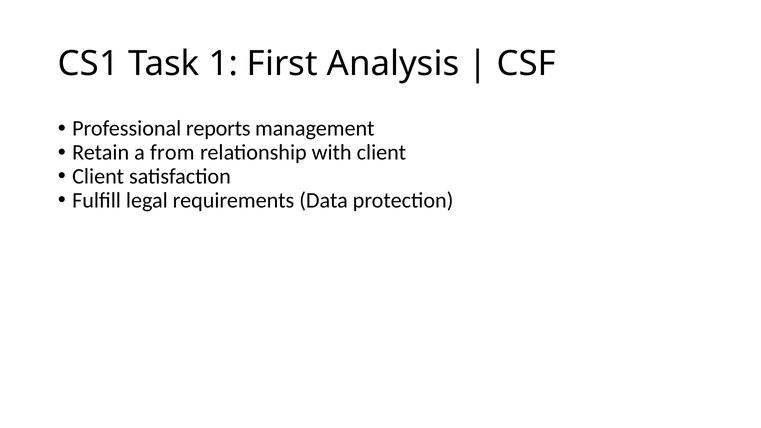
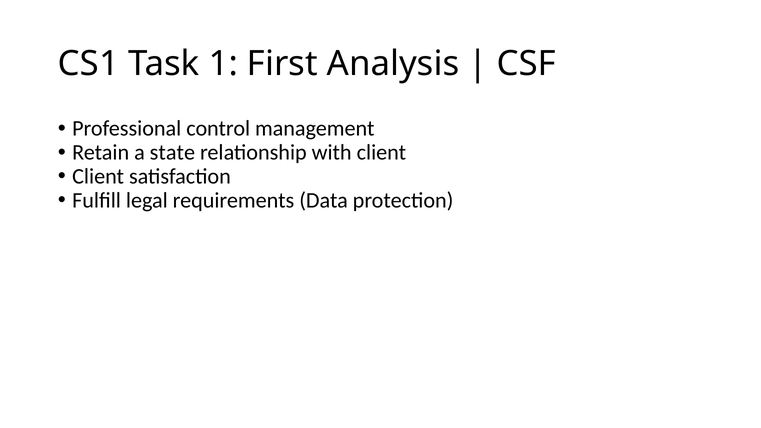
reports: reports -> control (218, 129)
from: from -> state (172, 153)
